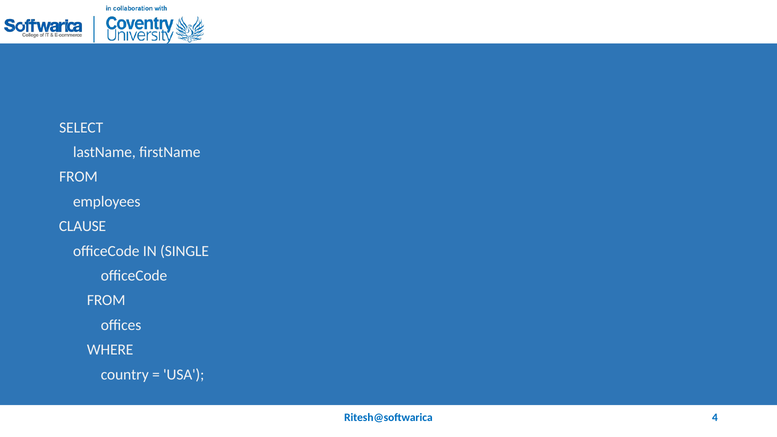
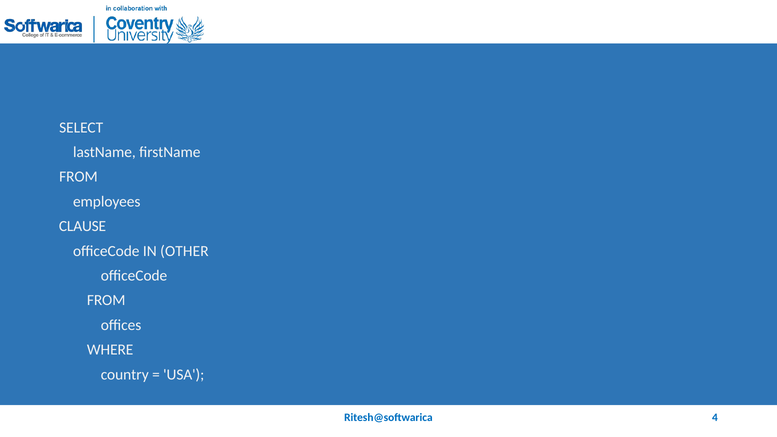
SINGLE: SINGLE -> OTHER (184, 251)
